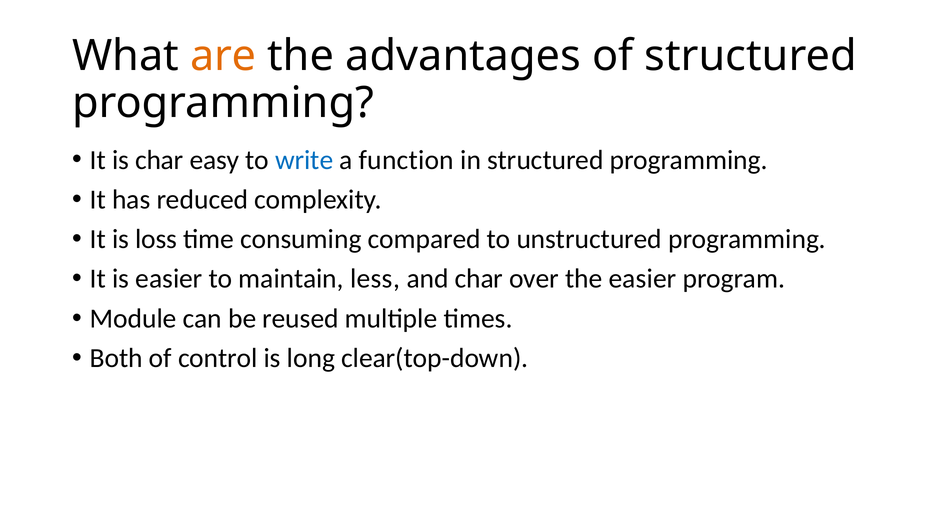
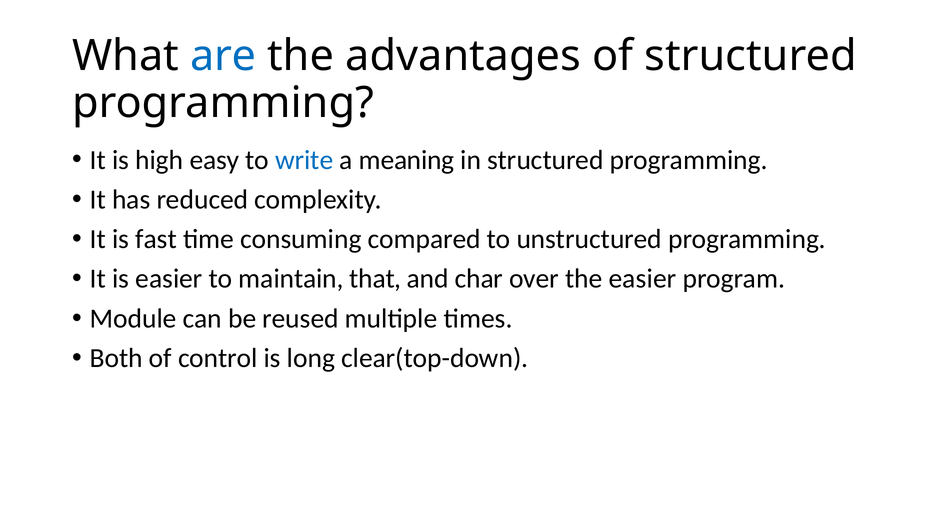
are colour: orange -> blue (223, 56)
is char: char -> high (159, 160)
function: function -> meaning (407, 160)
loss: loss -> fast (156, 239)
less: less -> that (375, 279)
